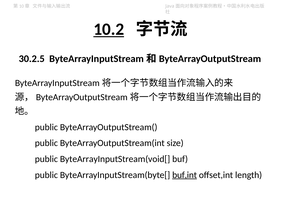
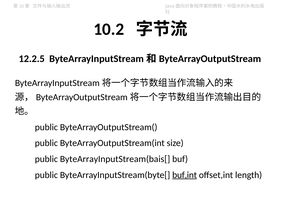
10.2 underline: present -> none (109, 29)
30.2.5: 30.2.5 -> 12.2.5 (32, 59)
ByteArrayInputStream(void[: ByteArrayInputStream(void[ -> ByteArrayInputStream(bais[ (115, 159)
